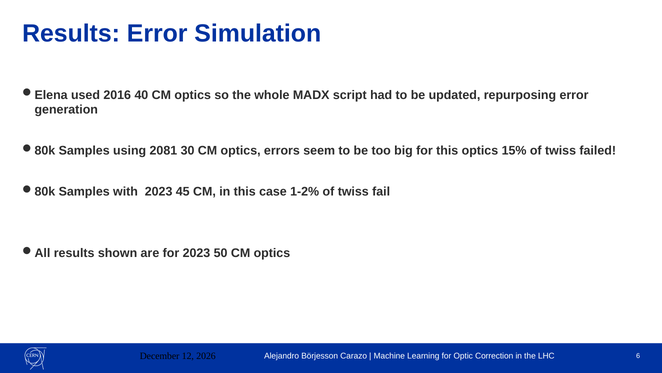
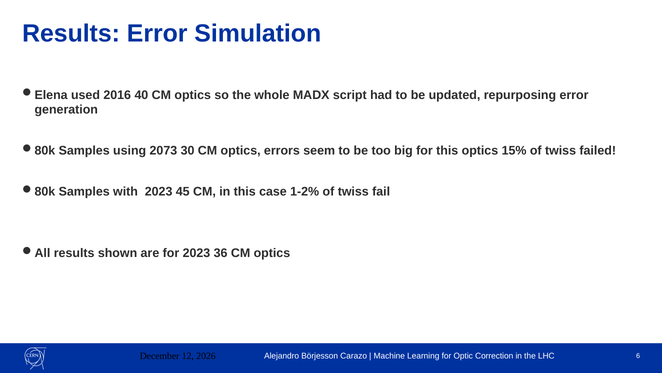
2081: 2081 -> 2073 (163, 150)
50: 50 -> 36 (221, 253)
